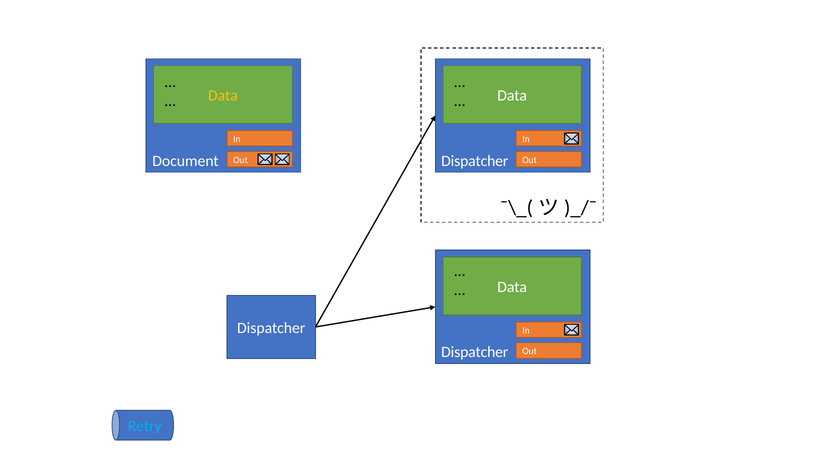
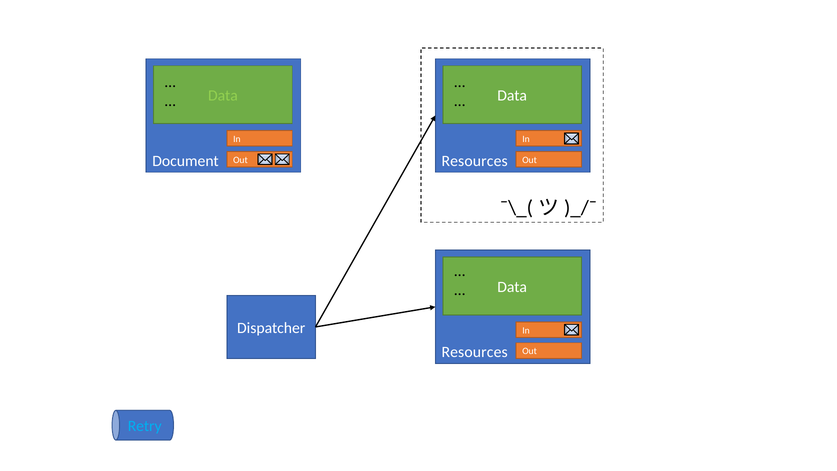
Data colour: yellow -> light green (223, 96)
Dispatcher: Dispatcher -> Resources (475, 161)
Dispatcher: Dispatcher -> Resources (475, 352)
